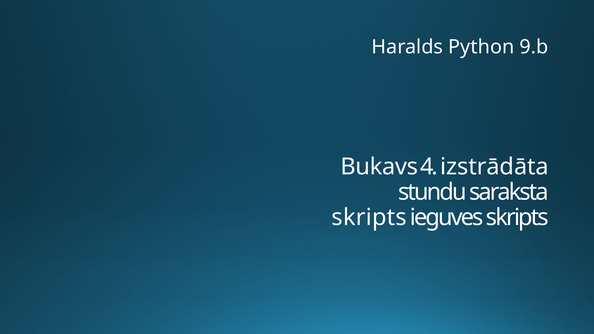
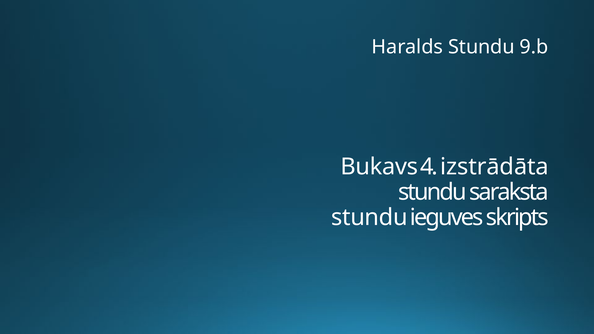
Haralds Python: Python -> Stundu (481, 47)
skripts: skripts -> stundu (369, 218)
